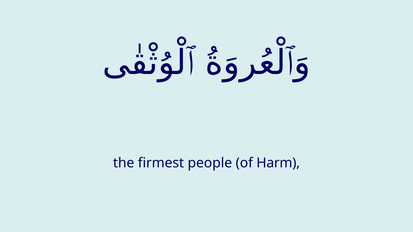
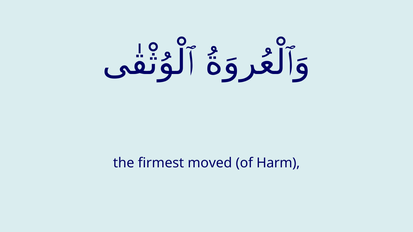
people: people -> moved (210, 163)
